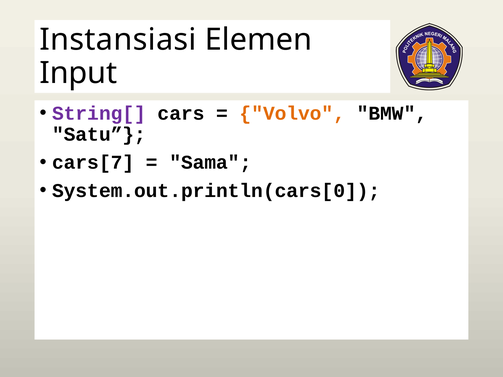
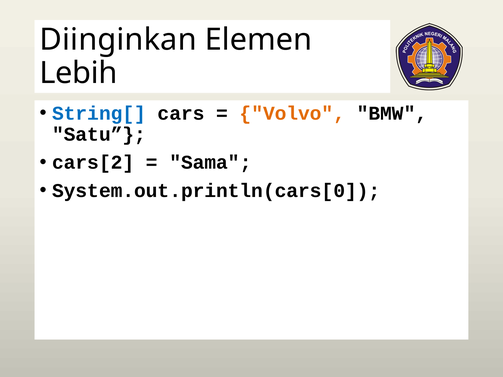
Instansiasi: Instansiasi -> Diinginkan (118, 40)
Input: Input -> Lebih (78, 73)
String[ colour: purple -> blue (99, 113)
cars[7: cars[7 -> cars[2 (93, 163)
